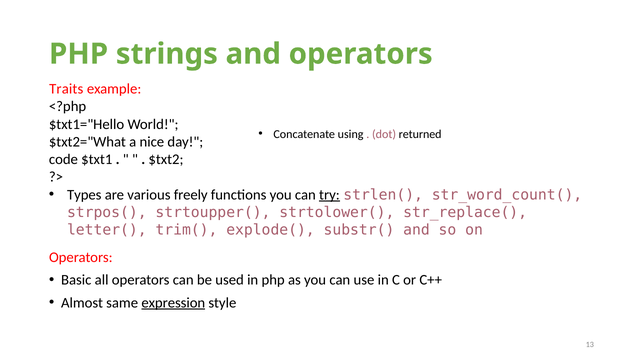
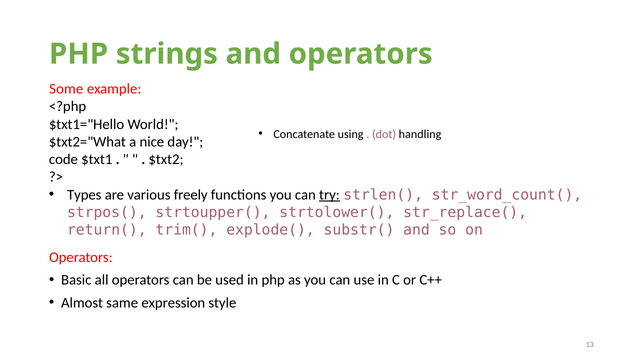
Traits: Traits -> Some (66, 89)
returned: returned -> handling (420, 134)
letter(: letter( -> return( (107, 231)
expression underline: present -> none (173, 303)
